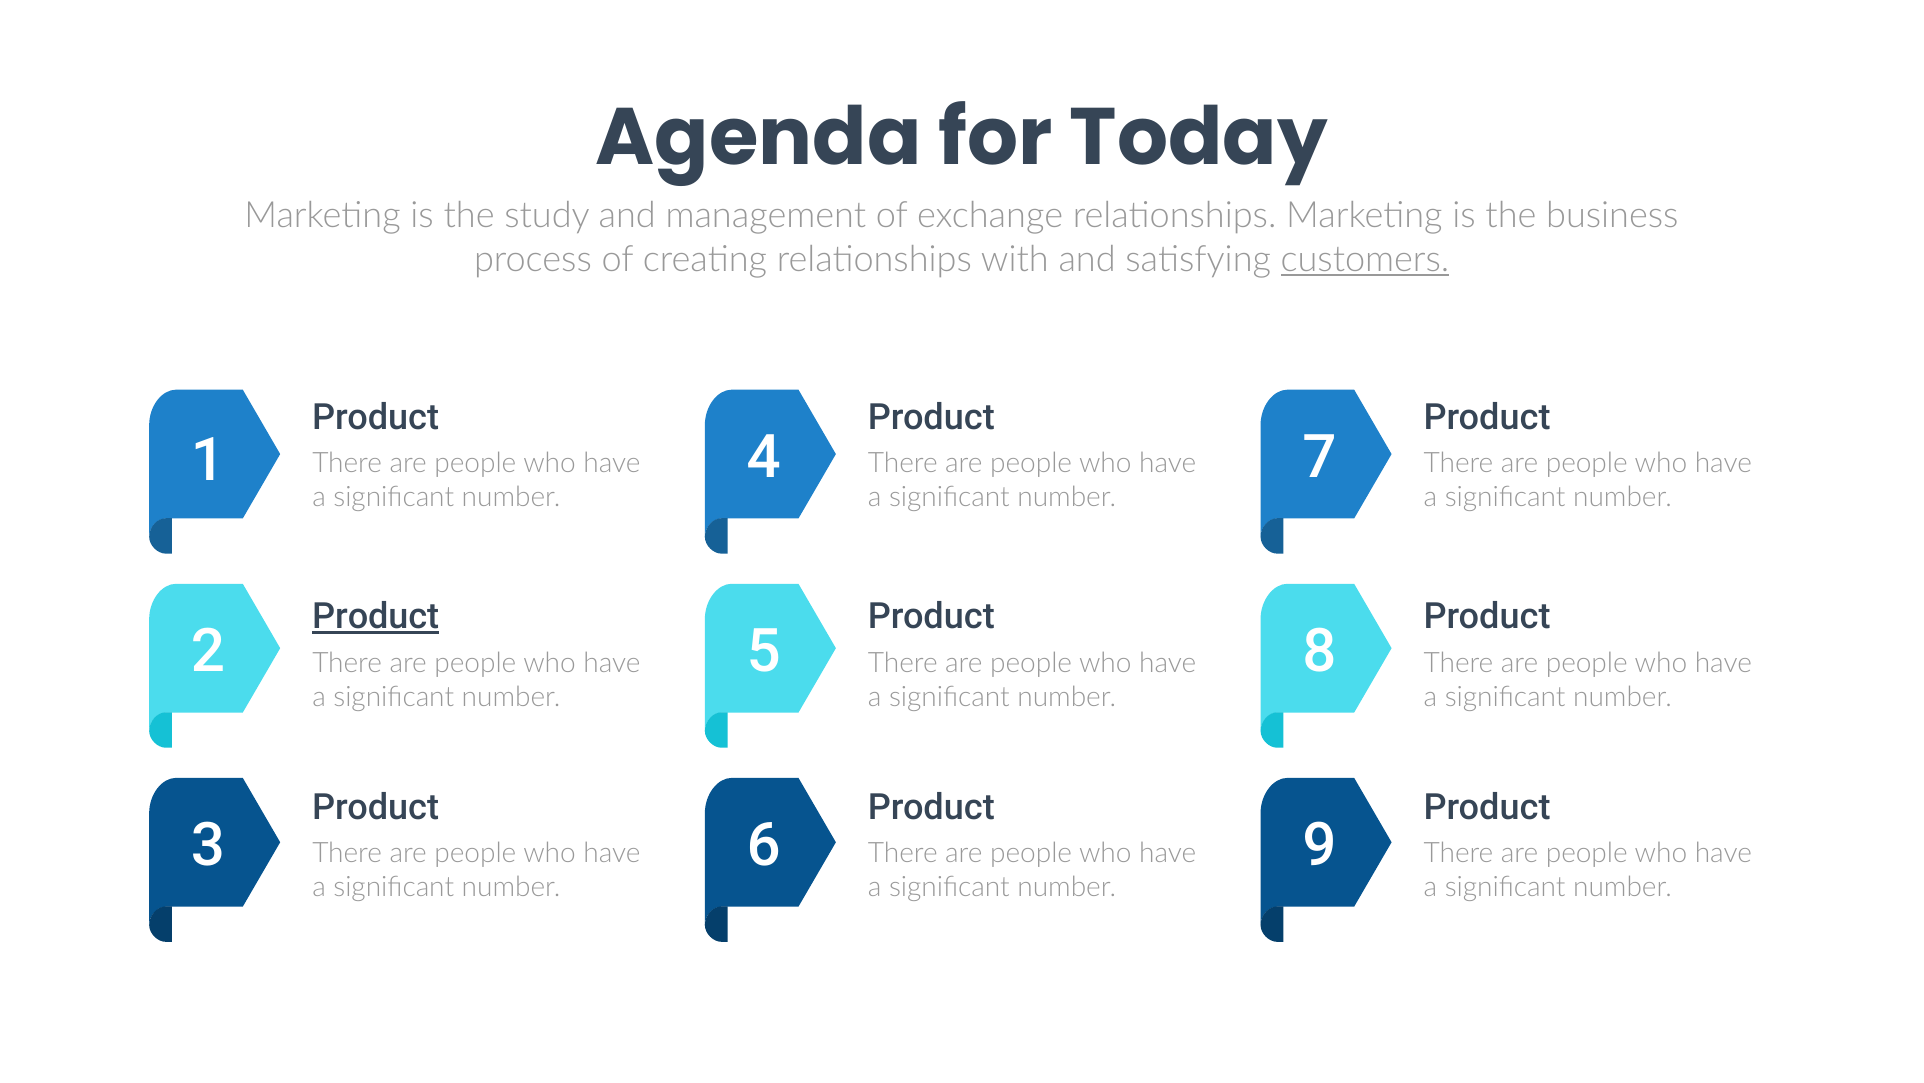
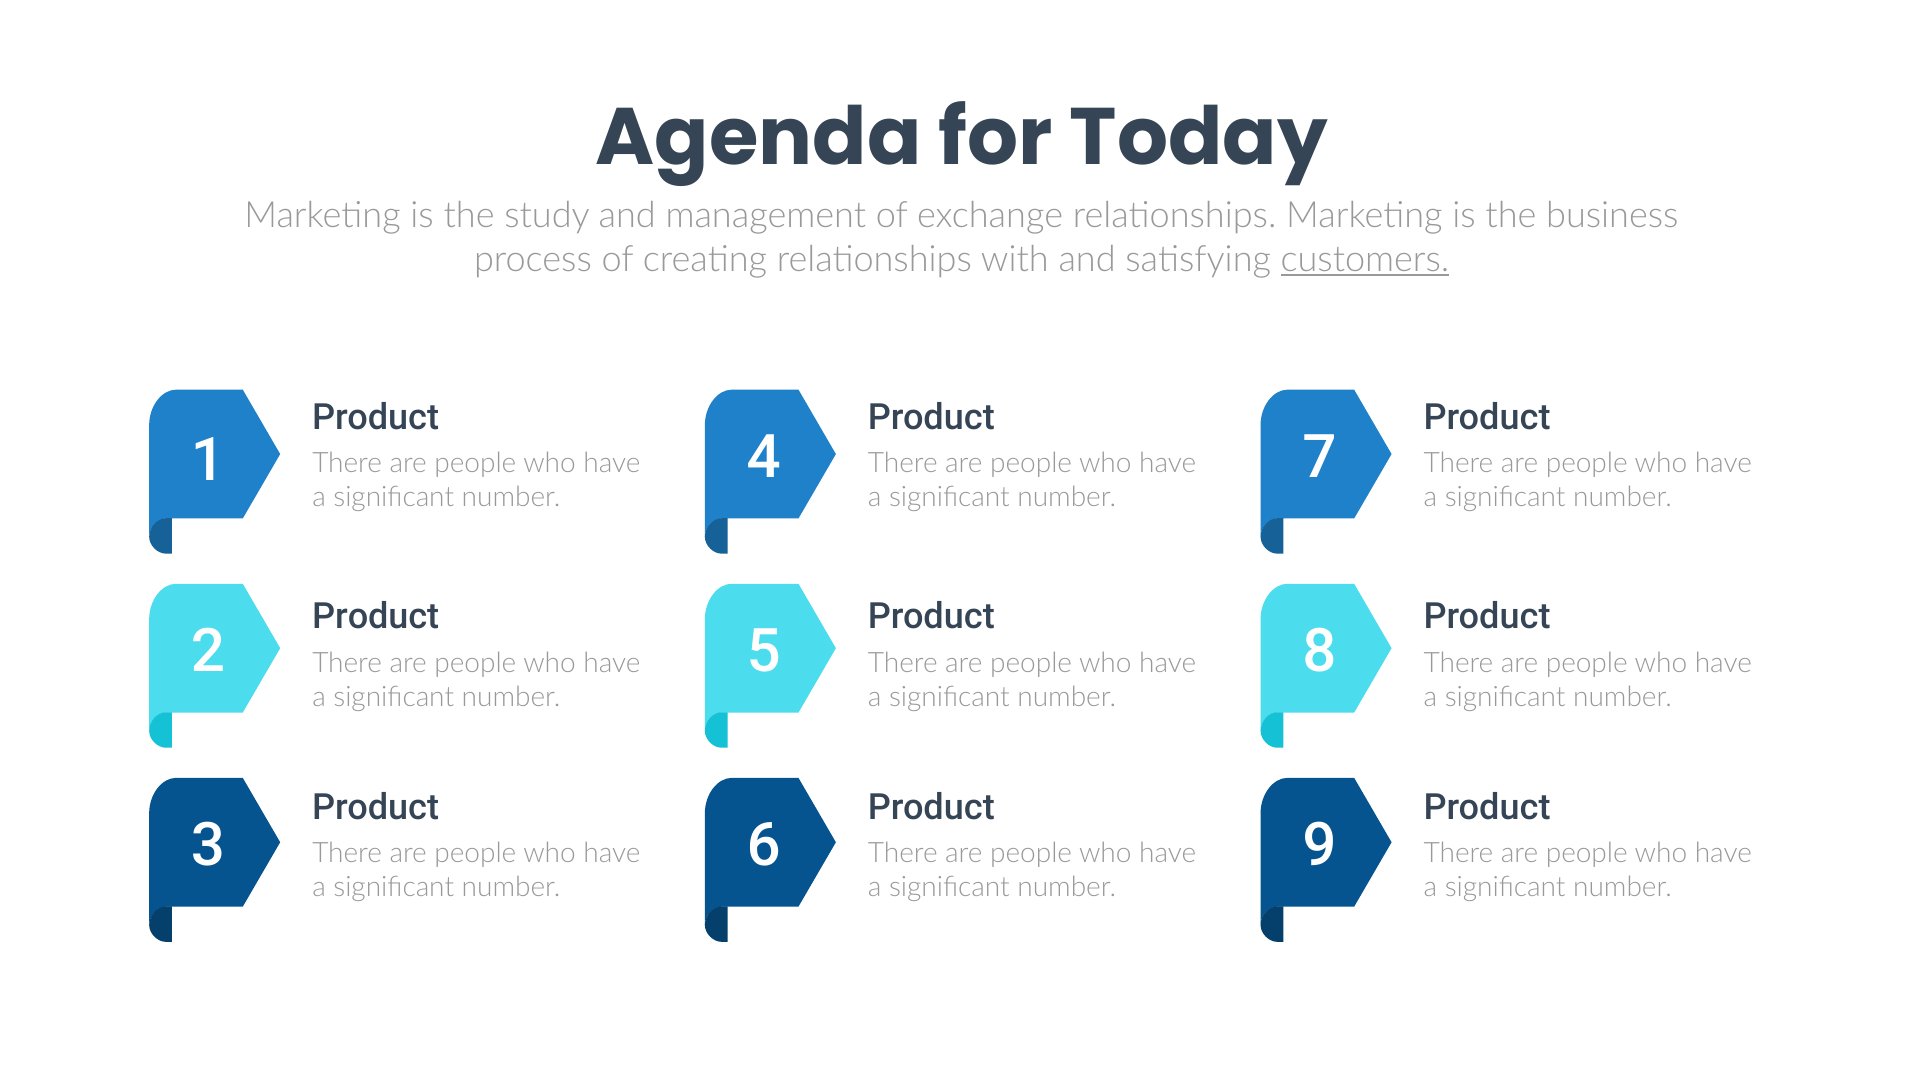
Product underline: present -> none (376, 617)
